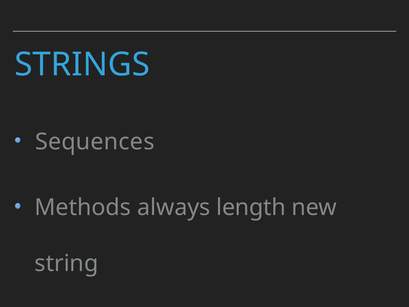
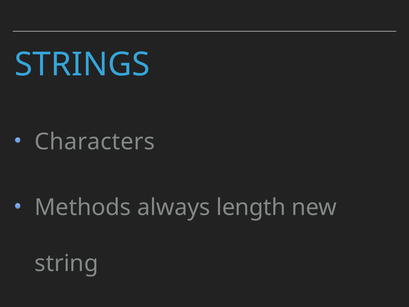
Sequences: Sequences -> Characters (95, 142)
